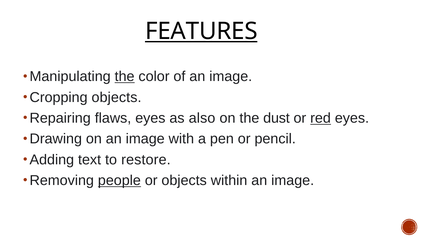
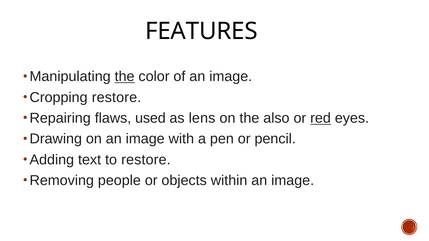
FEATURES underline: present -> none (201, 31)
Cropping objects: objects -> restore (117, 98)
flaws eyes: eyes -> used (150, 118)
also: also -> lens (202, 118)
dust: dust -> also (276, 118)
people underline: present -> none (119, 181)
